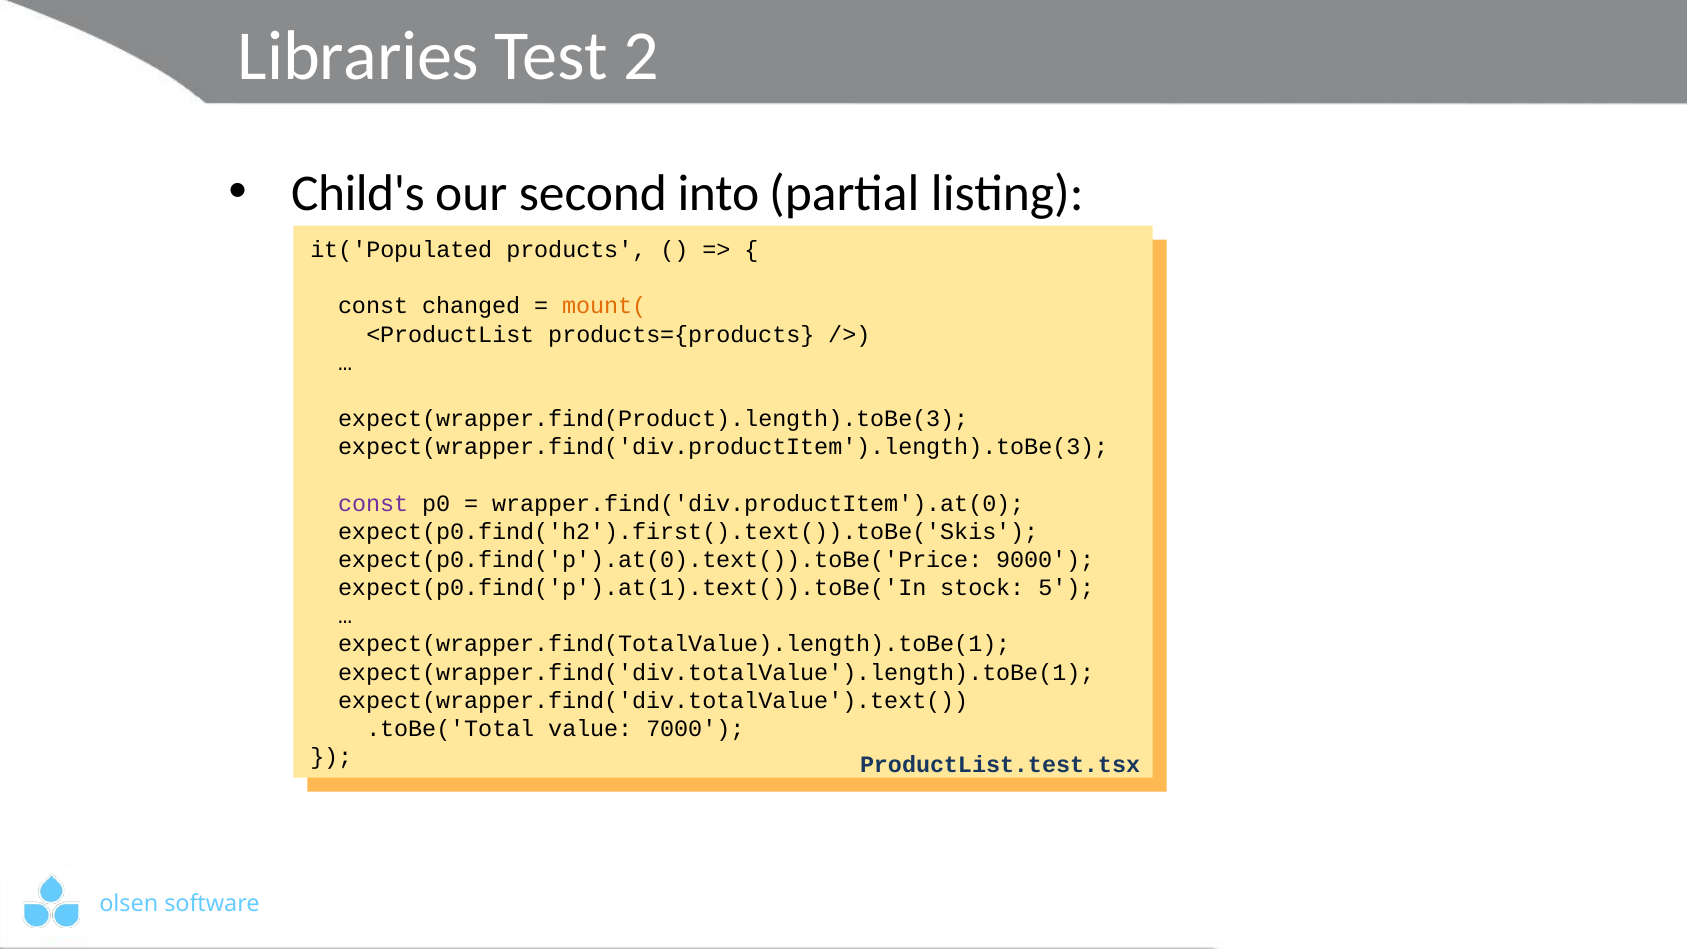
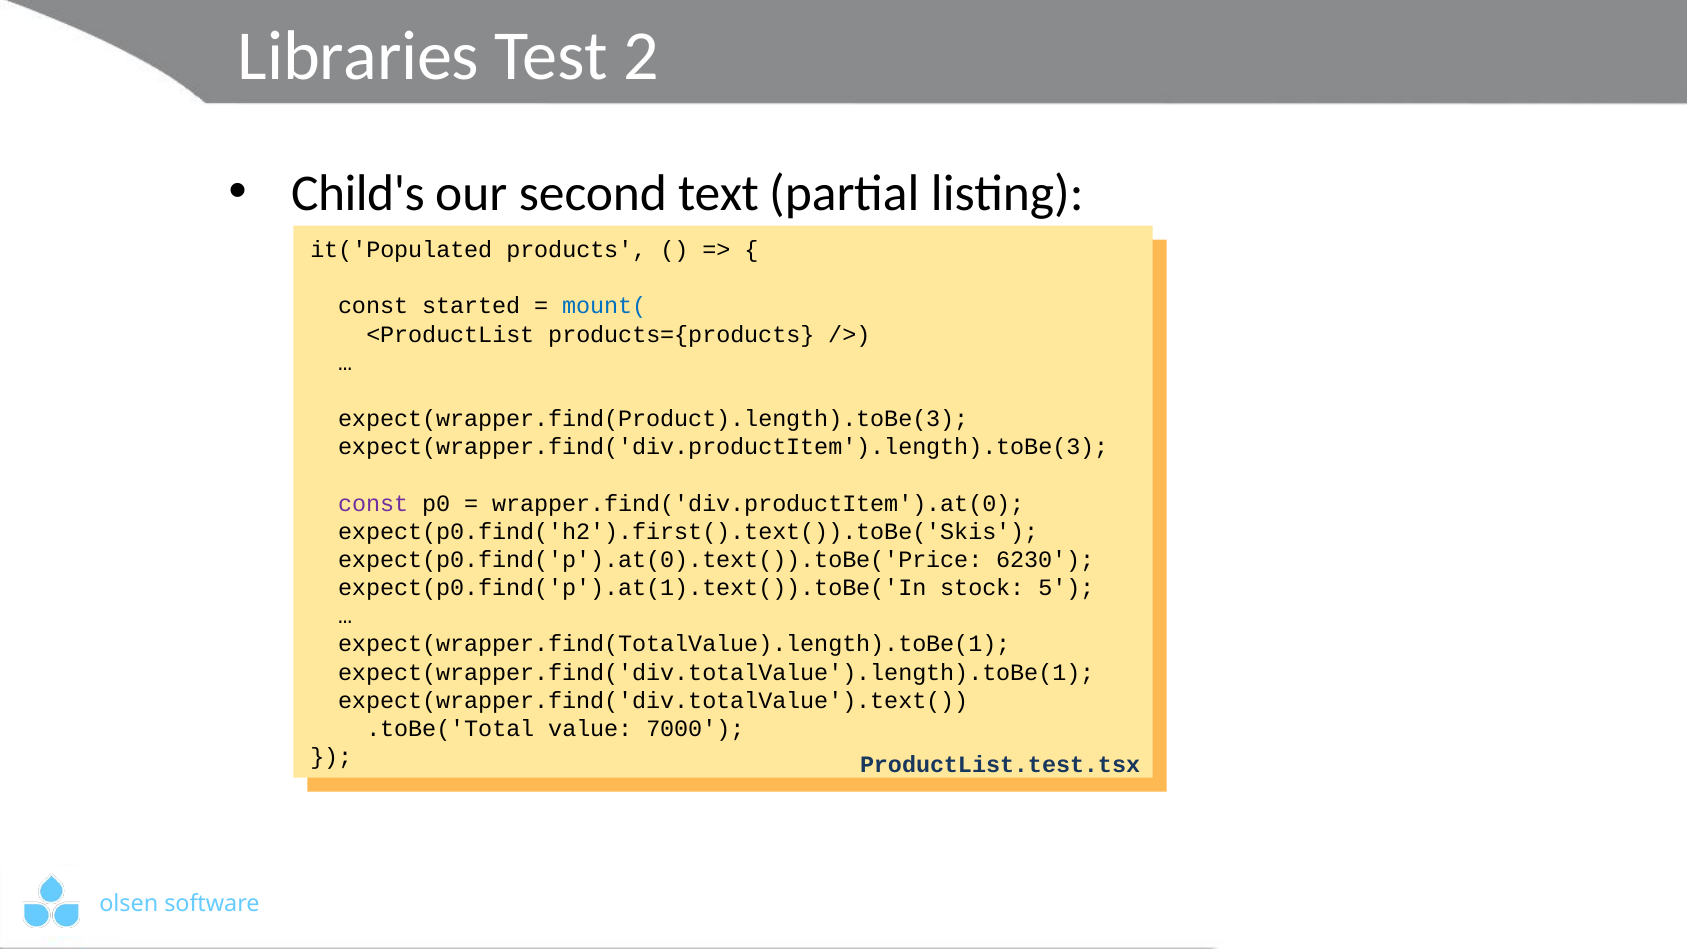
into: into -> text (718, 193)
changed: changed -> started (471, 306)
mount( colour: orange -> blue (604, 306)
9000: 9000 -> 6230 (1045, 560)
